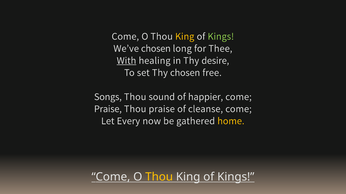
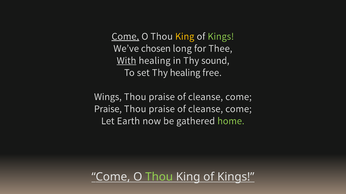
Come underline: none -> present (125, 36)
desire: desire -> sound (215, 61)
Thy chosen: chosen -> healing (185, 73)
Songs: Songs -> Wings (108, 97)
sound: sound -> praise (162, 97)
happier: happier -> cleanse (206, 97)
Every: Every -> Earth (128, 121)
home colour: yellow -> light green (231, 121)
Thou colour: yellow -> light green (159, 177)
